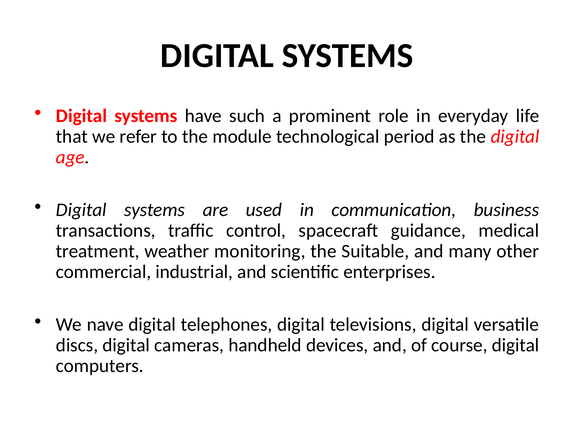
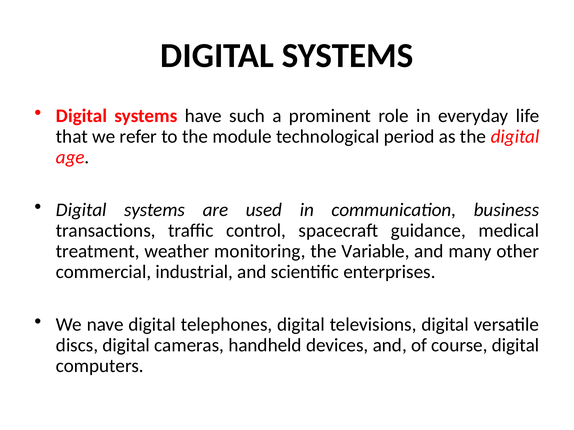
Suitable: Suitable -> Variable (376, 252)
